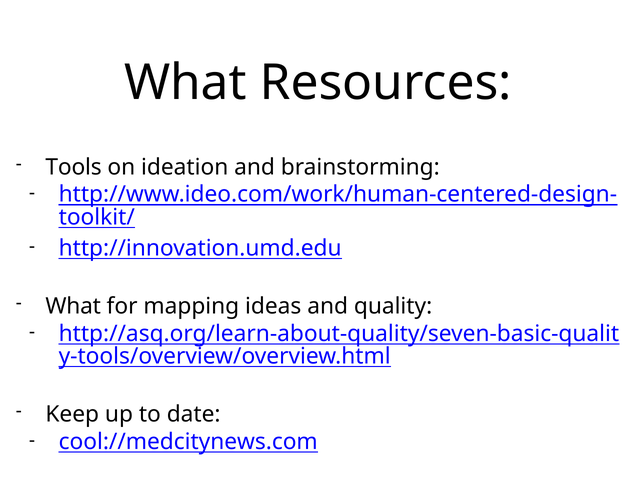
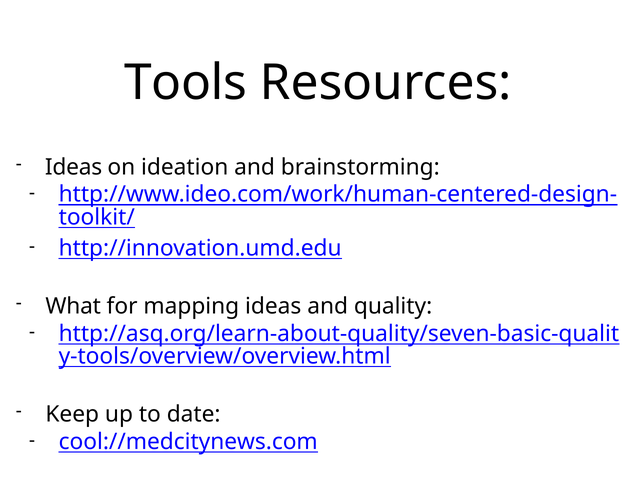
What: What -> Tools (186, 83)
Tools: Tools -> Ideas (74, 167)
